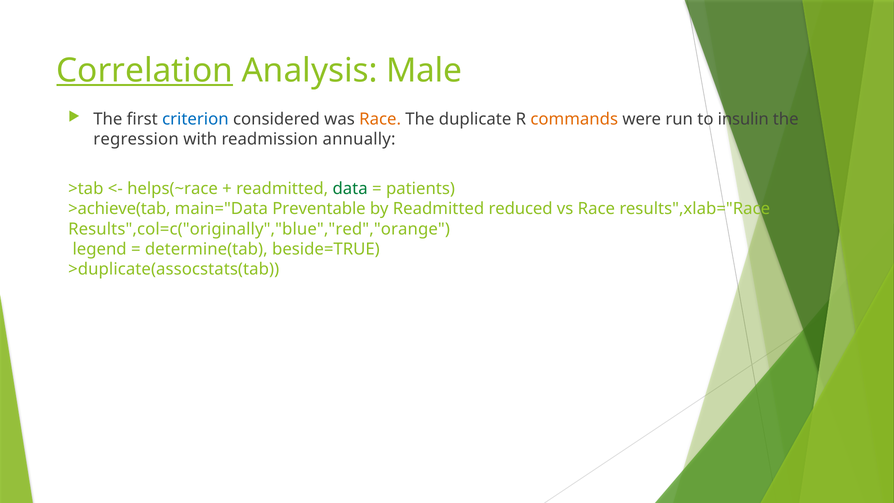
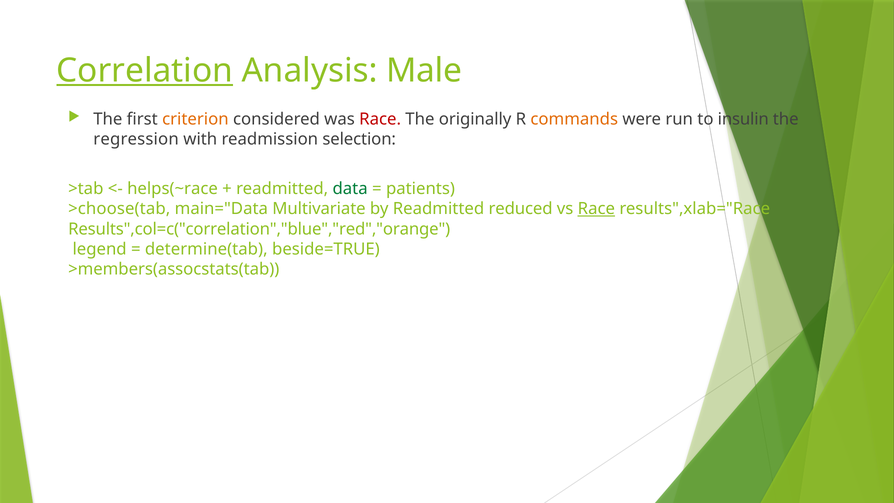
criterion colour: blue -> orange (195, 119)
Race colour: orange -> red (380, 119)
duplicate: duplicate -> originally (475, 119)
annually: annually -> selection (359, 139)
>achieve(tab: >achieve(tab -> >choose(tab (119, 209)
Preventable: Preventable -> Multivariate (319, 209)
Race underline: none -> present (596, 209)
Results",col=c("originally","blue","red","orange: Results",col=c("originally","blue","red","orange -> Results",col=c("correlation","blue","red","orange (259, 229)
>duplicate(assocstats(tab: >duplicate(assocstats(tab -> >members(assocstats(tab (174, 269)
